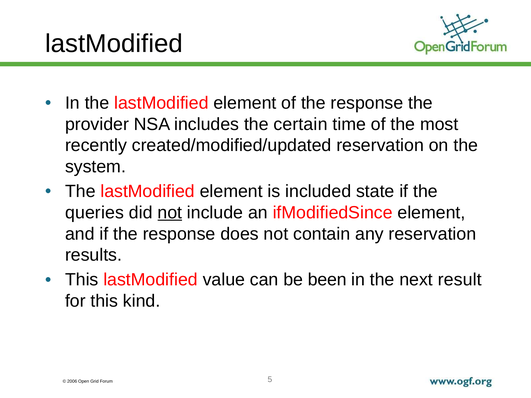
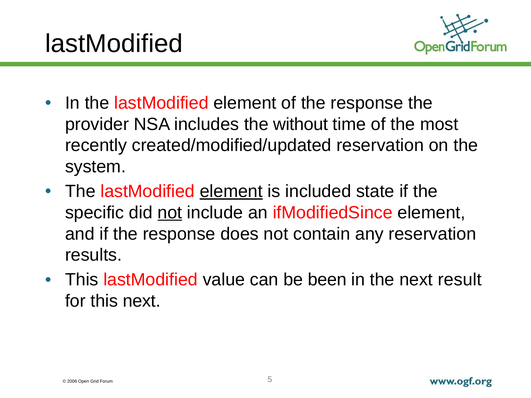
certain: certain -> without (301, 124)
element underline: none -> present (231, 192)
queries: queries -> specific (95, 213)
this kind: kind -> next (142, 301)
